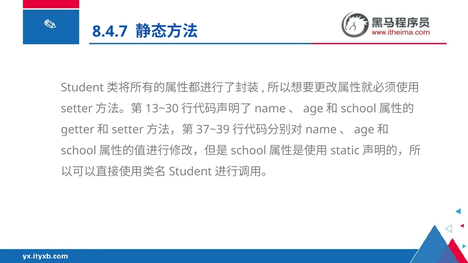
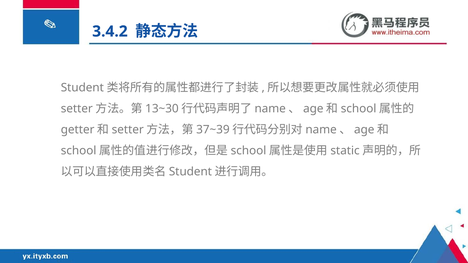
8.4.7: 8.4.7 -> 3.4.2 (110, 31)
